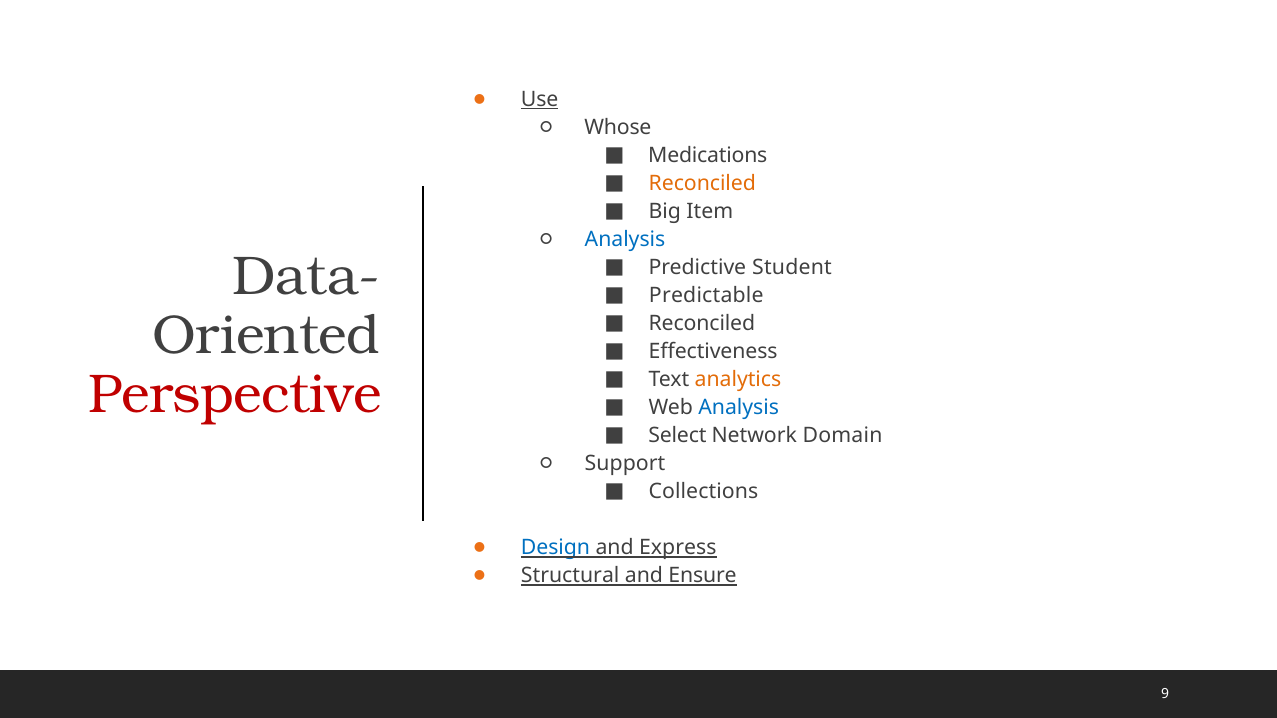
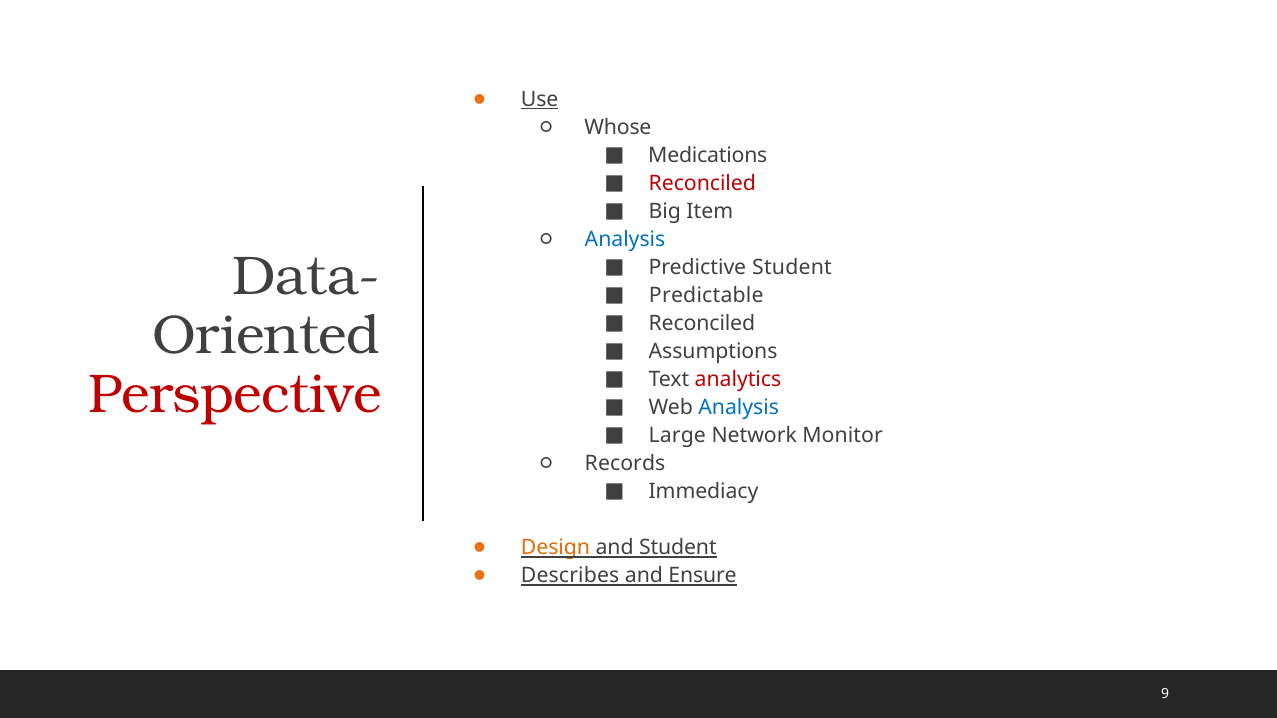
Reconciled colour: orange -> red (702, 183)
Effectiveness: Effectiveness -> Assumptions (713, 351)
analytics colour: orange -> red (738, 379)
Select: Select -> Large (677, 435)
Domain: Domain -> Monitor (843, 435)
Support: Support -> Records (625, 463)
Collections: Collections -> Immediacy (704, 491)
Design colour: blue -> orange (555, 548)
and Express: Express -> Student (678, 548)
Structural: Structural -> Describes (570, 576)
